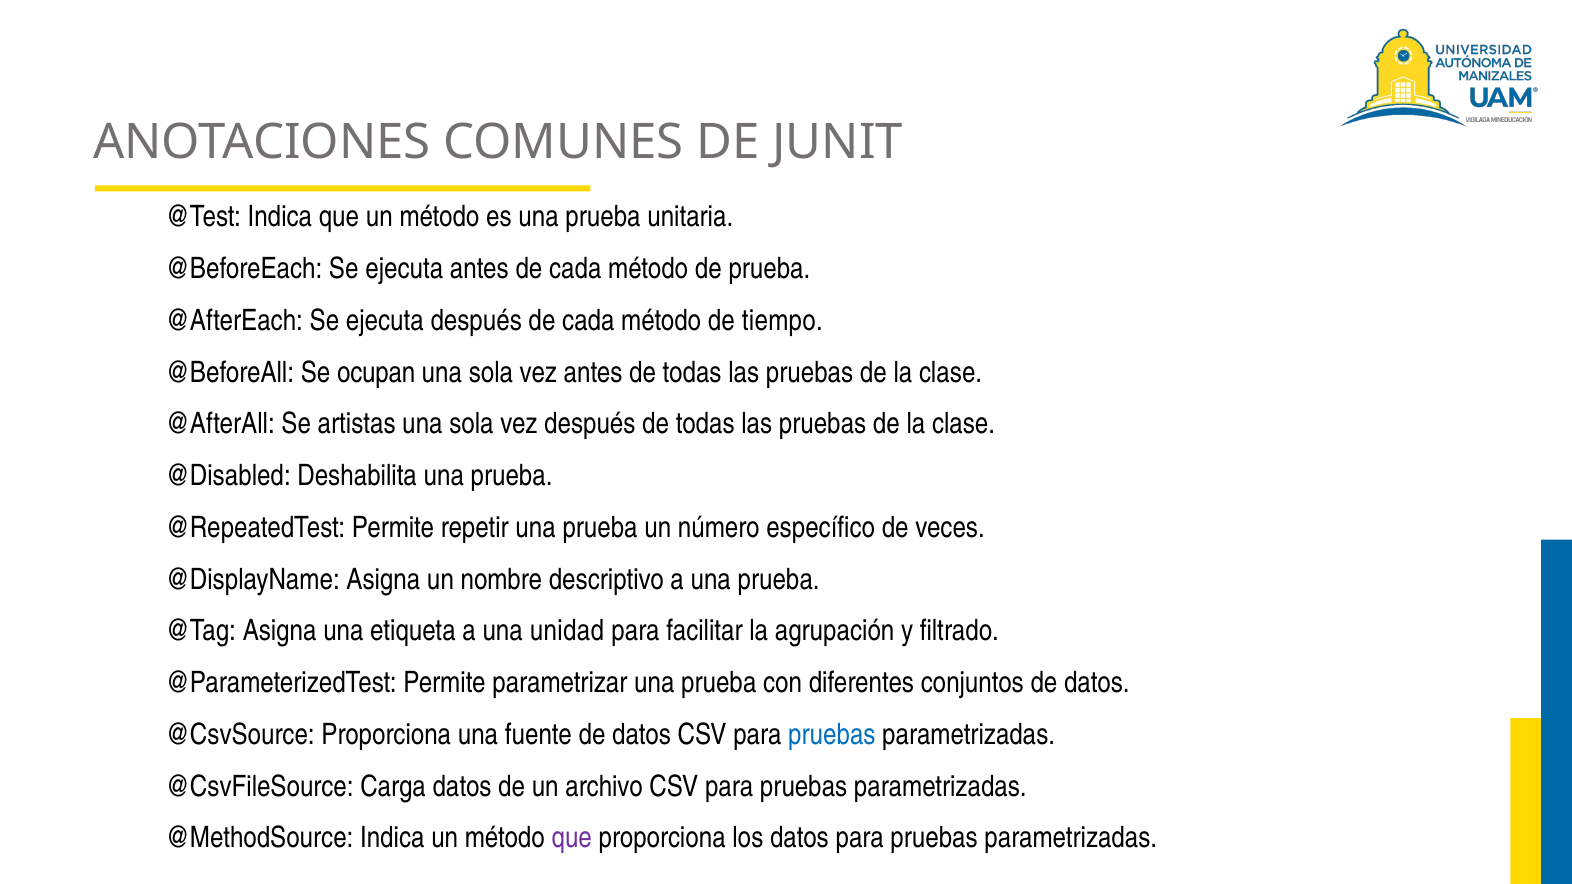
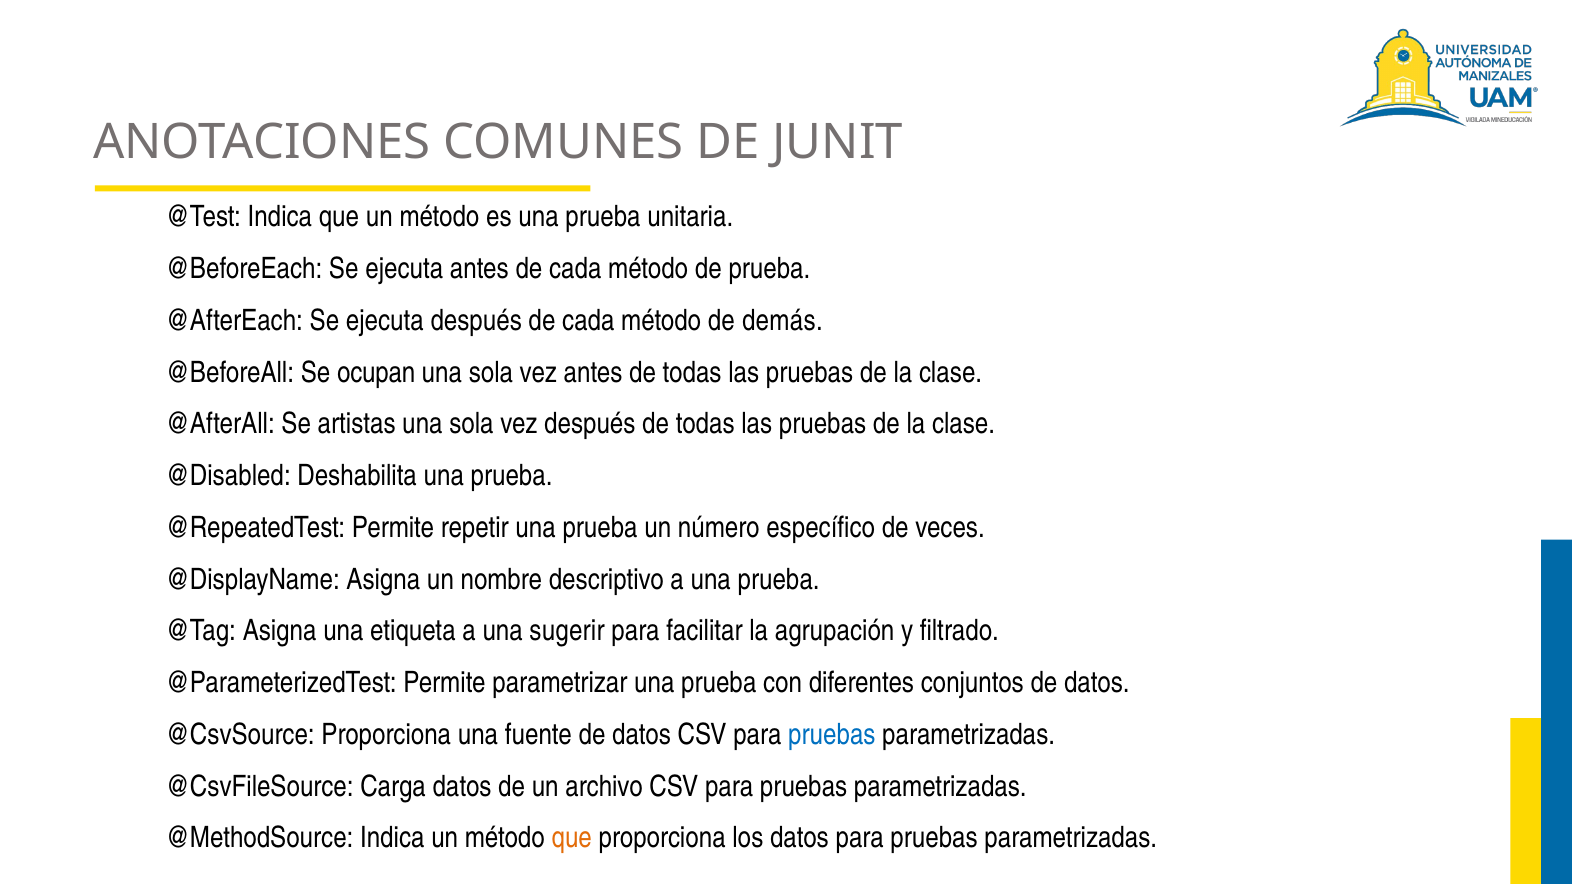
tiempo: tiempo -> demás (782, 321)
unidad: unidad -> sugerir (567, 631)
que colour: purple -> orange (572, 838)
